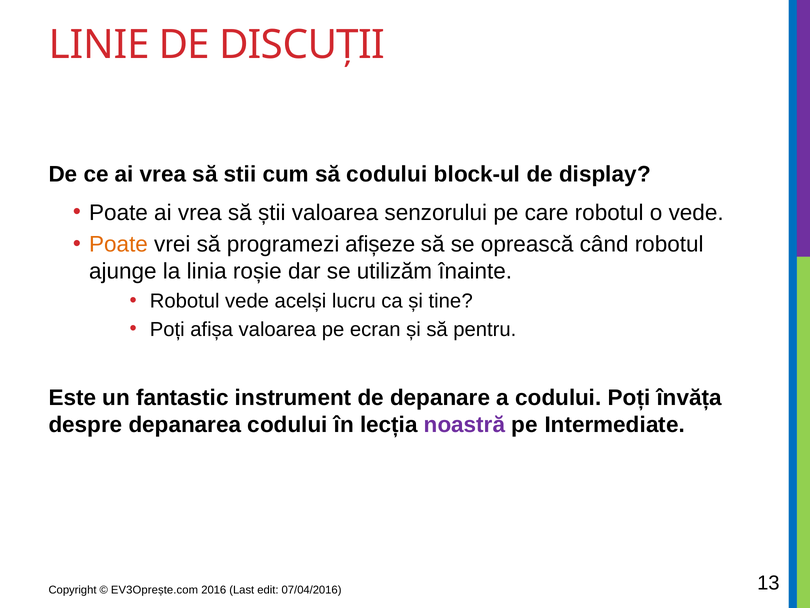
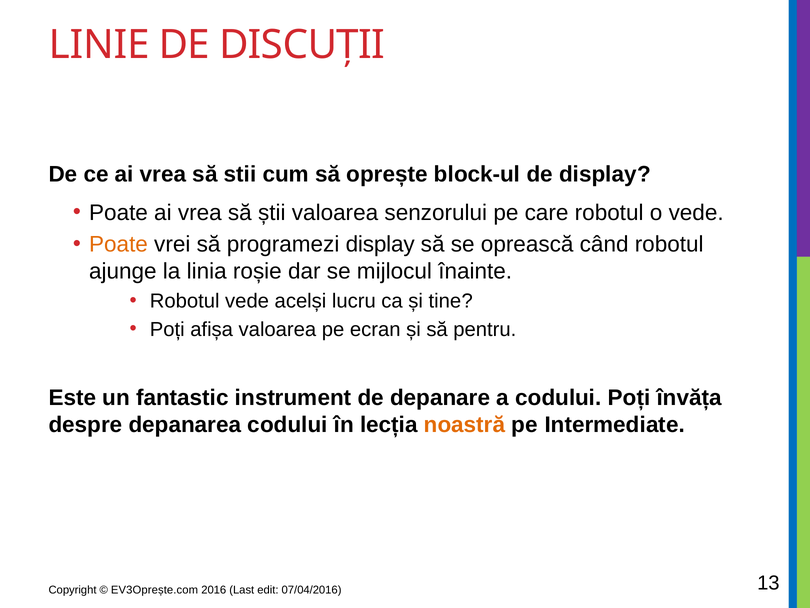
să codului: codului -> oprește (387, 174)
programezi afișeze: afișeze -> display (380, 244)
utilizăm: utilizăm -> mijlocul (394, 271)
noastră colour: purple -> orange (465, 425)
